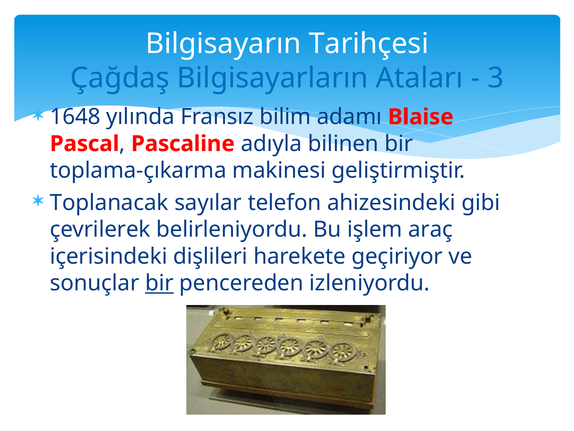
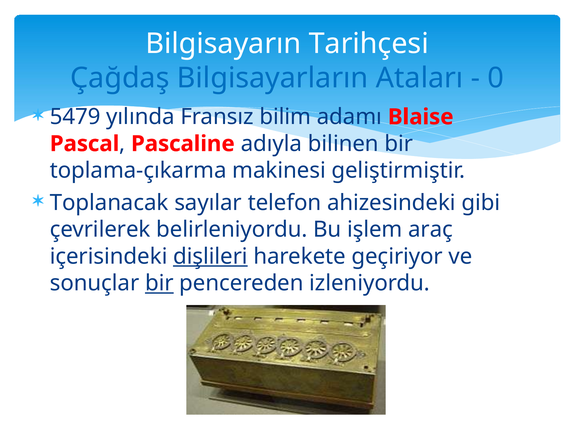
3: 3 -> 0 (496, 78)
1648: 1648 -> 5479 (75, 117)
dişlileri underline: none -> present (210, 256)
